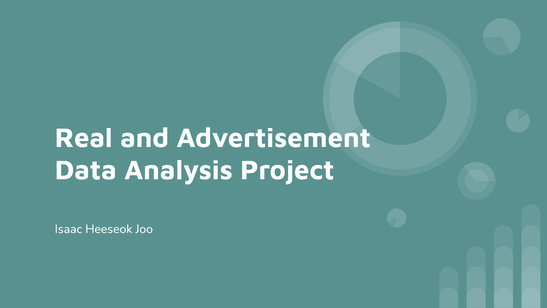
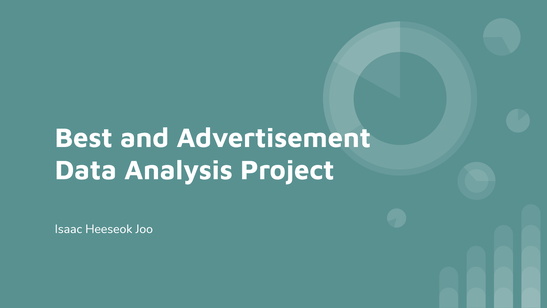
Real: Real -> Best (84, 138)
